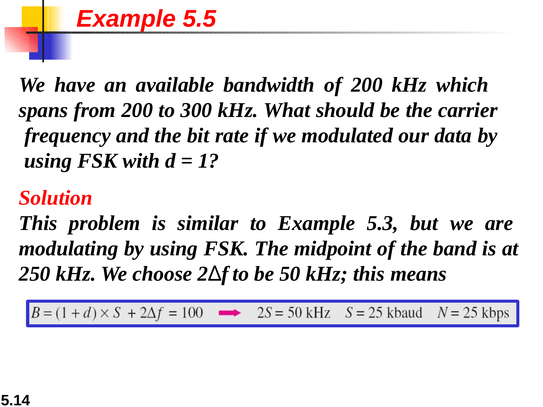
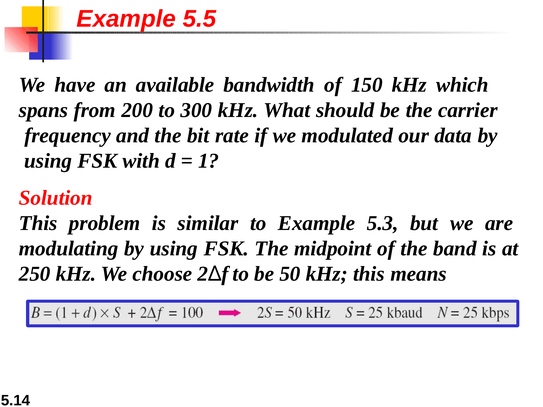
of 200: 200 -> 150 (367, 85)
